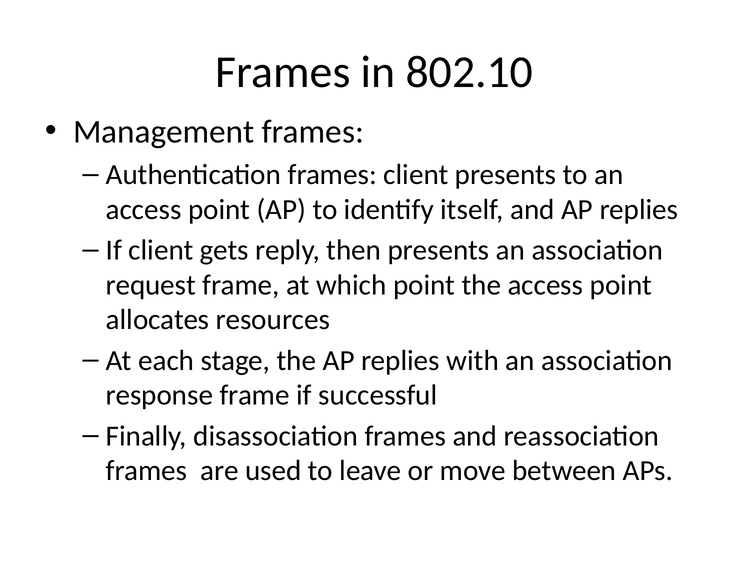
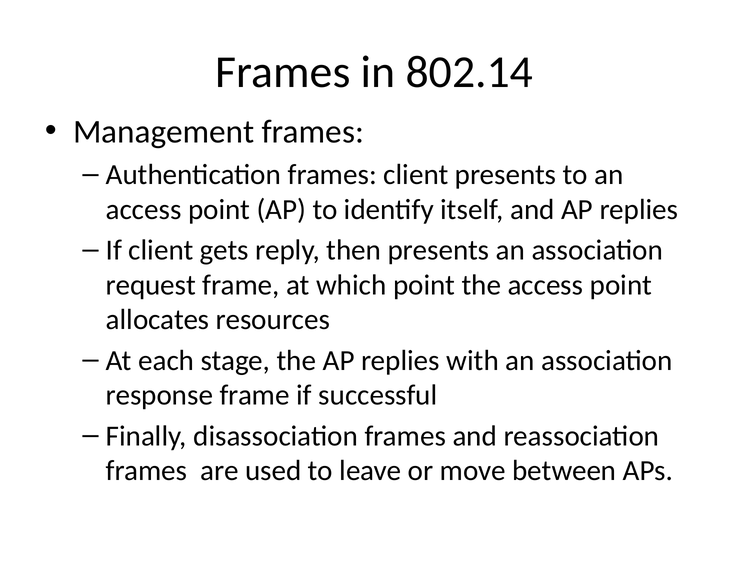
802.10: 802.10 -> 802.14 (469, 73)
